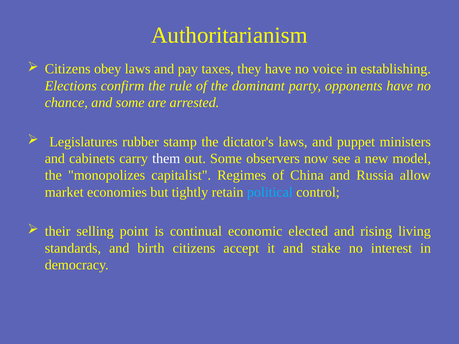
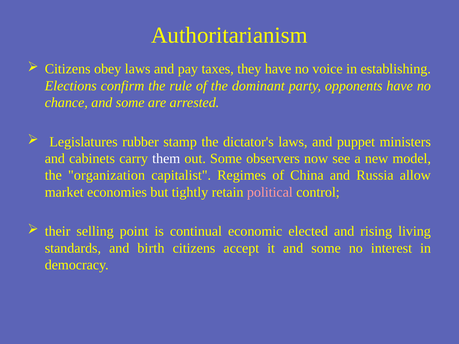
monopolizes: monopolizes -> organization (107, 175)
political colour: light blue -> pink (270, 192)
it and stake: stake -> some (326, 248)
